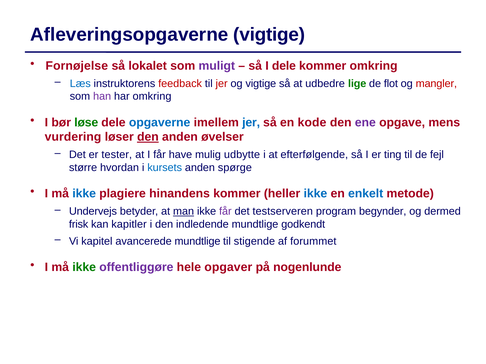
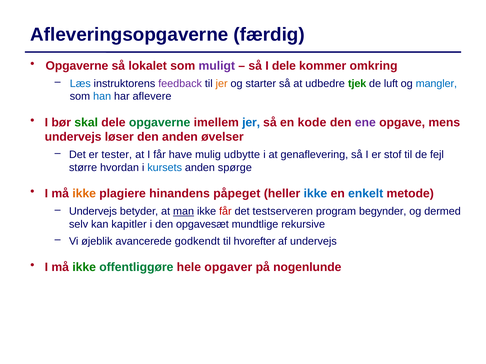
Afleveringsopgaverne vigtige: vigtige -> færdig (269, 35)
Fornøjelse: Fornøjelse -> Opgaverne (77, 66)
feedback colour: red -> purple (180, 84)
jer colour: red -> orange (222, 84)
og vigtige: vigtige -> starter (261, 84)
lige: lige -> tjek (357, 84)
flot: flot -> luft (391, 84)
mangler colour: red -> blue (436, 84)
han colour: purple -> blue (102, 97)
har omkring: omkring -> aflevere (152, 97)
løse: løse -> skal (86, 123)
opgaverne colour: blue -> green (160, 123)
vurdering: vurdering -> undervejs (73, 137)
den underline: present -> none (148, 137)
efterfølgende: efterfølgende -> genaflevering (314, 155)
ting: ting -> stof (393, 155)
ikke colour: blue -> orange (84, 194)
hinandens kommer: kommer -> påpeget (237, 194)
får colour: purple -> red (225, 212)
frisk: frisk -> selv (79, 225)
indledende: indledende -> opgavesæt (202, 225)
godkendt: godkendt -> rekursive (303, 225)
kapitel: kapitel -> øjeblik (97, 242)
avancerede mundtlige: mundtlige -> godkendt (197, 242)
stigende: stigende -> hvorefter (255, 242)
af forummet: forummet -> undervejs (313, 242)
offentliggøre colour: purple -> green (136, 268)
